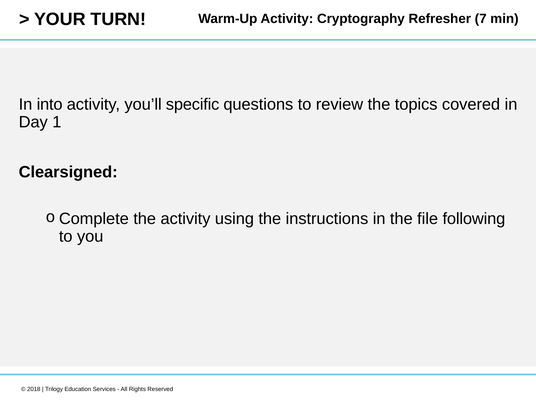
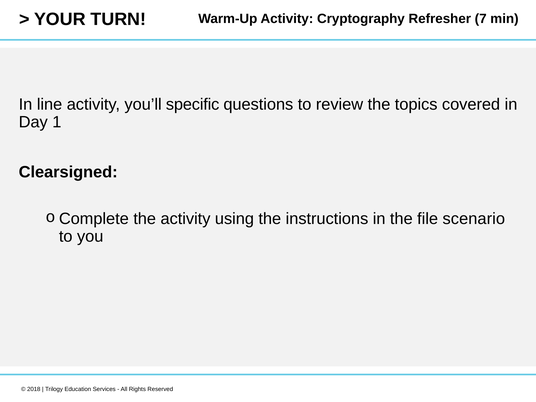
into: into -> line (50, 104)
following: following -> scenario (474, 219)
